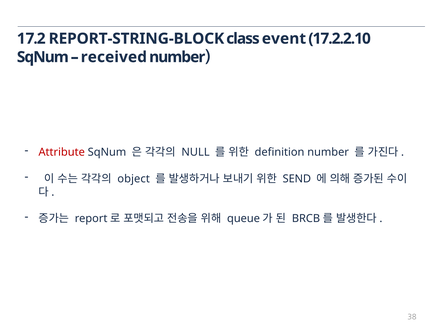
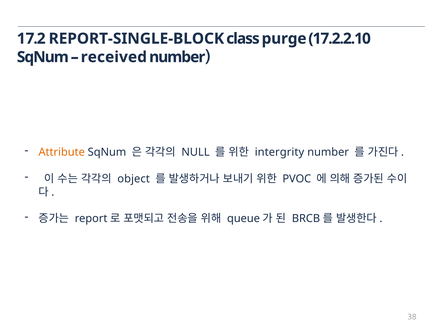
REPORT-STRING-BLOCK: REPORT-STRING-BLOCK -> REPORT-SINGLE-BLOCK (136, 39)
event: event -> purge (284, 39)
Attribute colour: red -> orange (62, 152)
definition: definition -> intergrity (279, 152)
SEND: SEND -> PVOC (297, 179)
